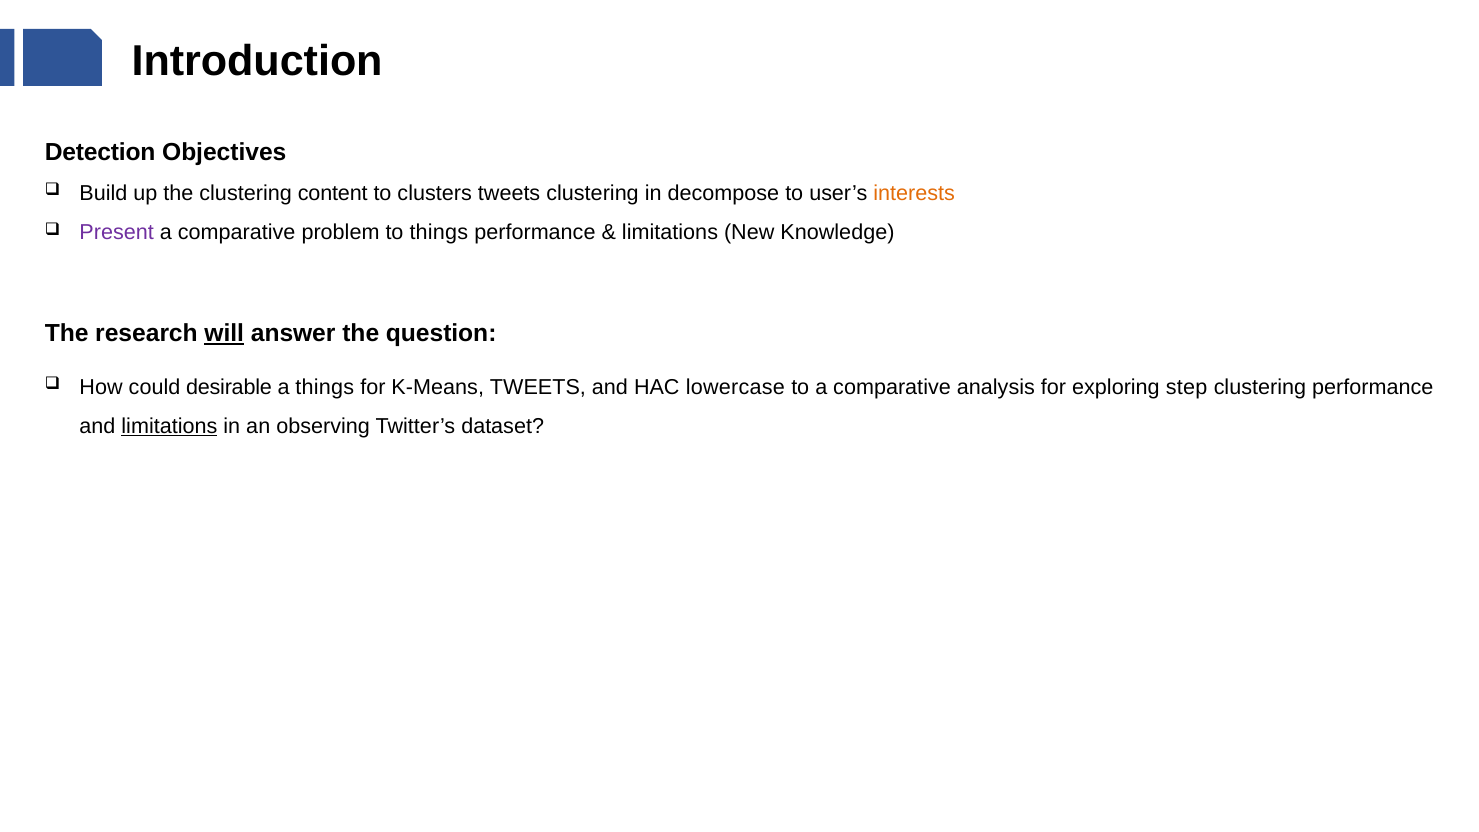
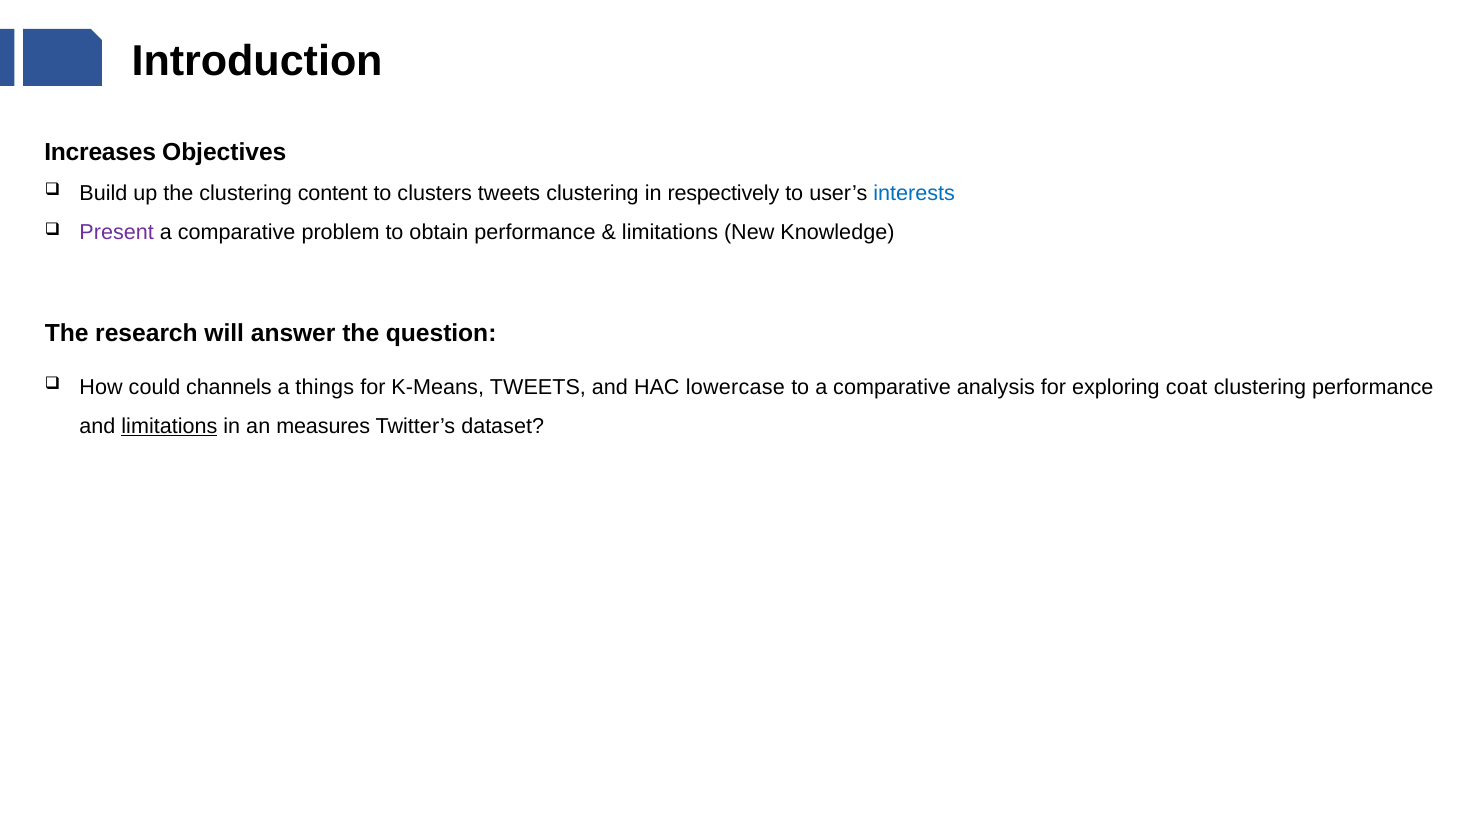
Detection: Detection -> Increases (100, 152)
decompose: decompose -> respectively (723, 193)
interests colour: orange -> blue (914, 193)
to things: things -> obtain (439, 233)
will underline: present -> none (224, 333)
desirable: desirable -> channels (229, 387)
step: step -> coat (1187, 387)
observing: observing -> measures (323, 426)
